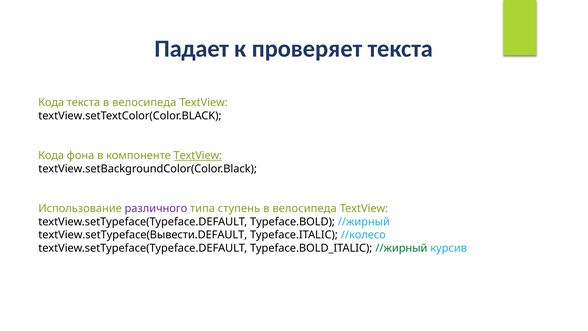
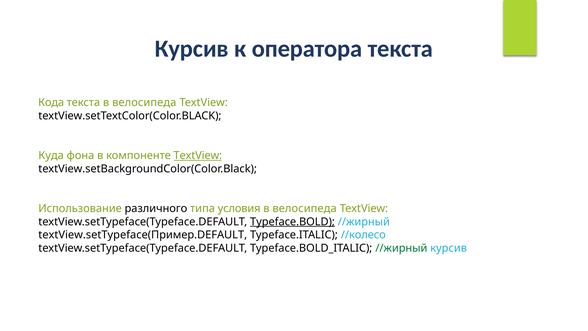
Падает: Падает -> Курсив (192, 49)
проверяет: проверяет -> оператора (307, 49)
Кода: Кода -> Куда (51, 155)
различного colour: purple -> black (156, 208)
ступень: ступень -> условия (239, 208)
Typeface.BOLD underline: none -> present (292, 222)
textView.setTypeface(Вывести.DEFAULT: textView.setTypeface(Вывести.DEFAULT -> textView.setTypeface(Пример.DEFAULT (143, 235)
